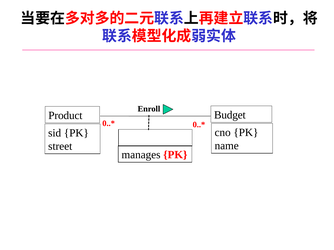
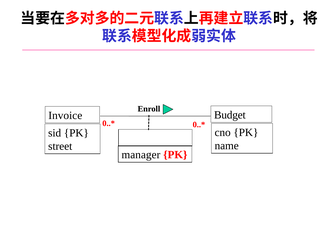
Product: Product -> Invoice (65, 116)
manages: manages -> manager (141, 155)
